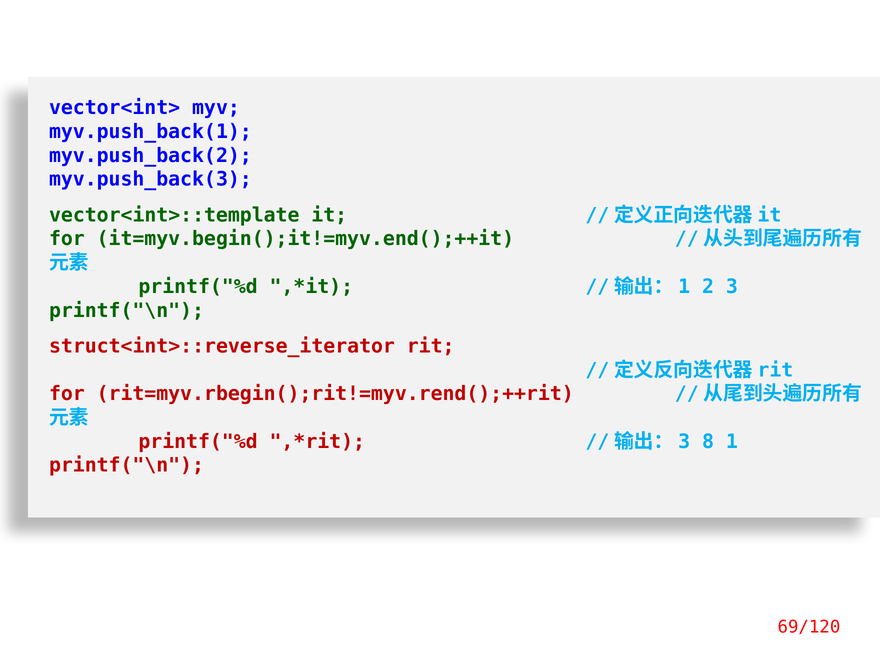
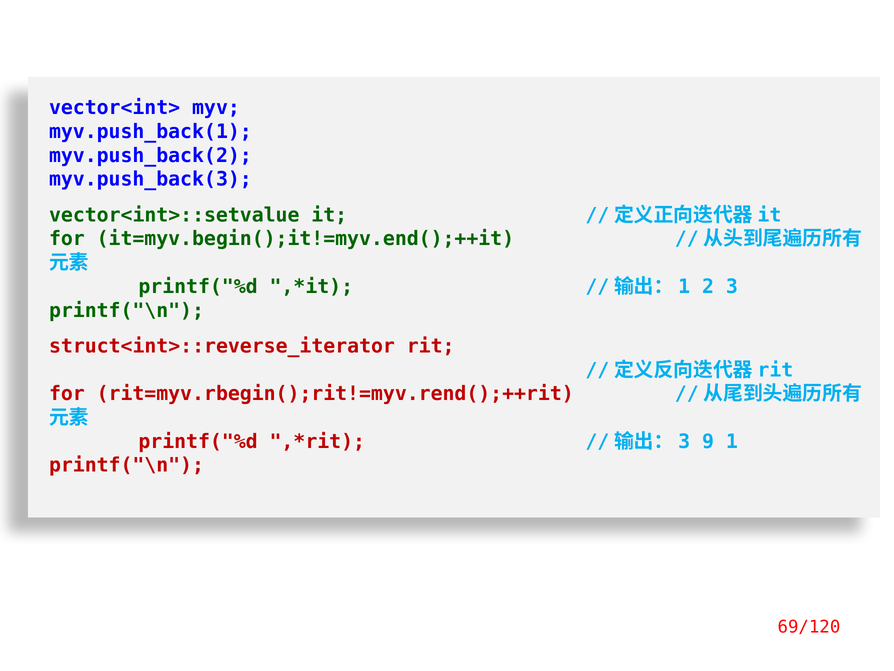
vector<int>::template: vector<int>::template -> vector<int>::setvalue (174, 215)
8: 8 -> 9 (708, 441)
